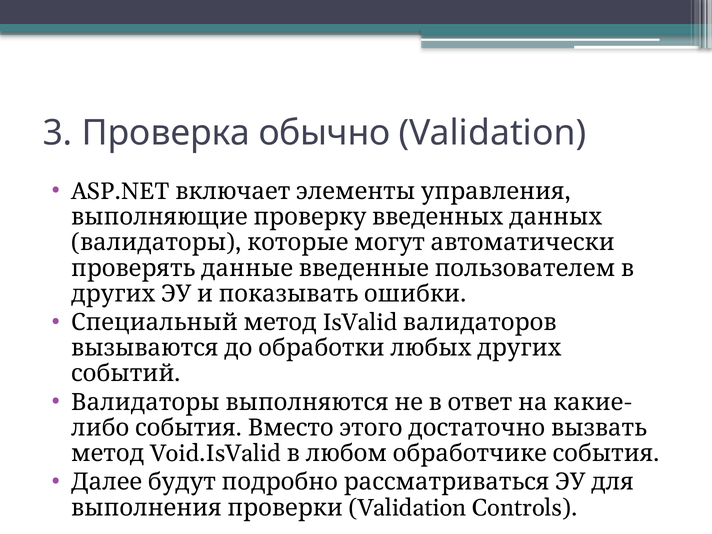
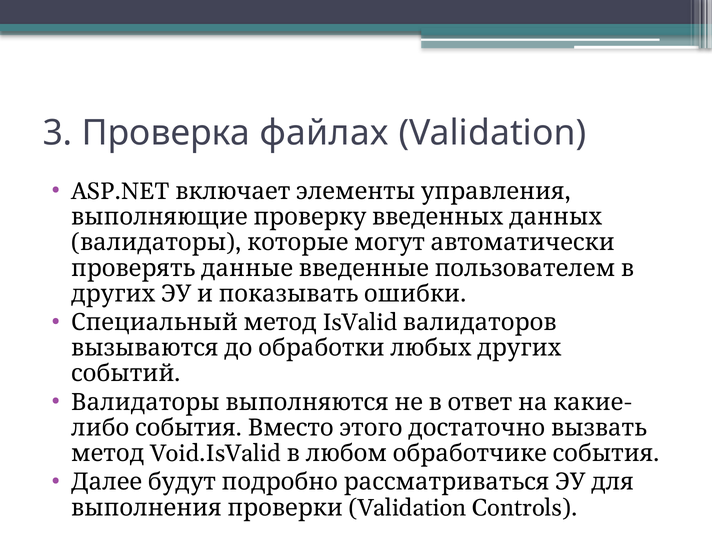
обычно: обычно -> файлах (324, 133)
